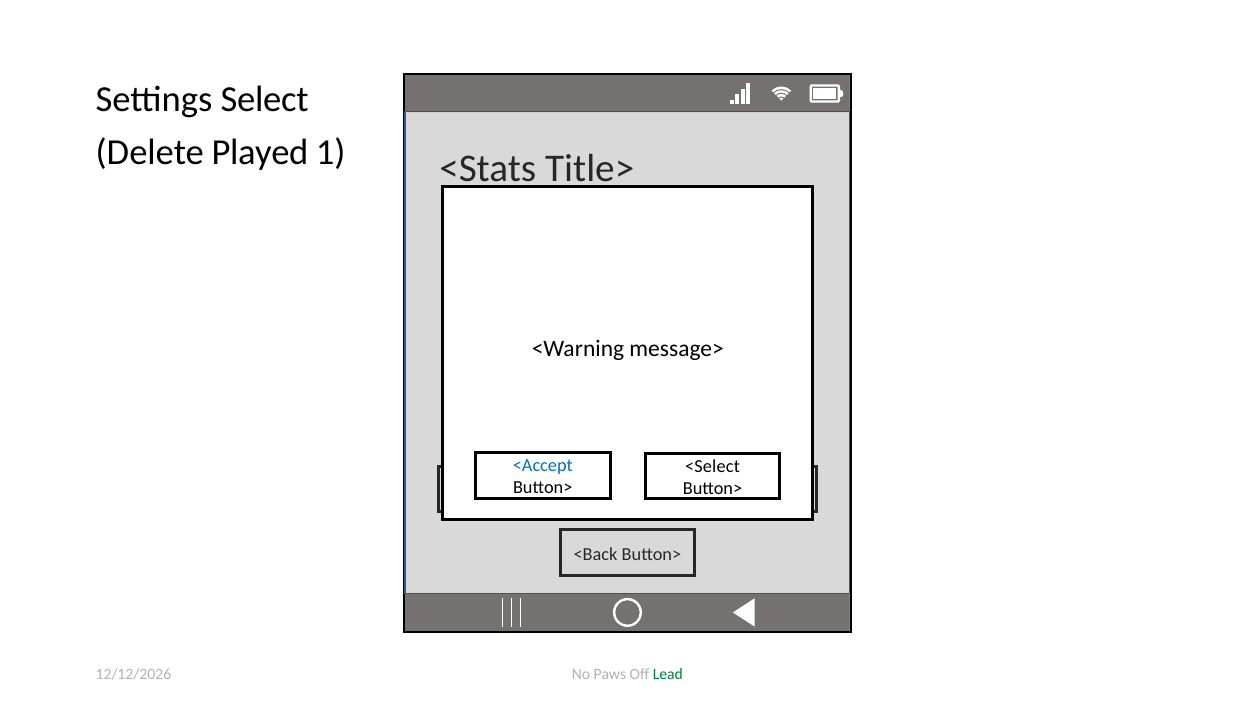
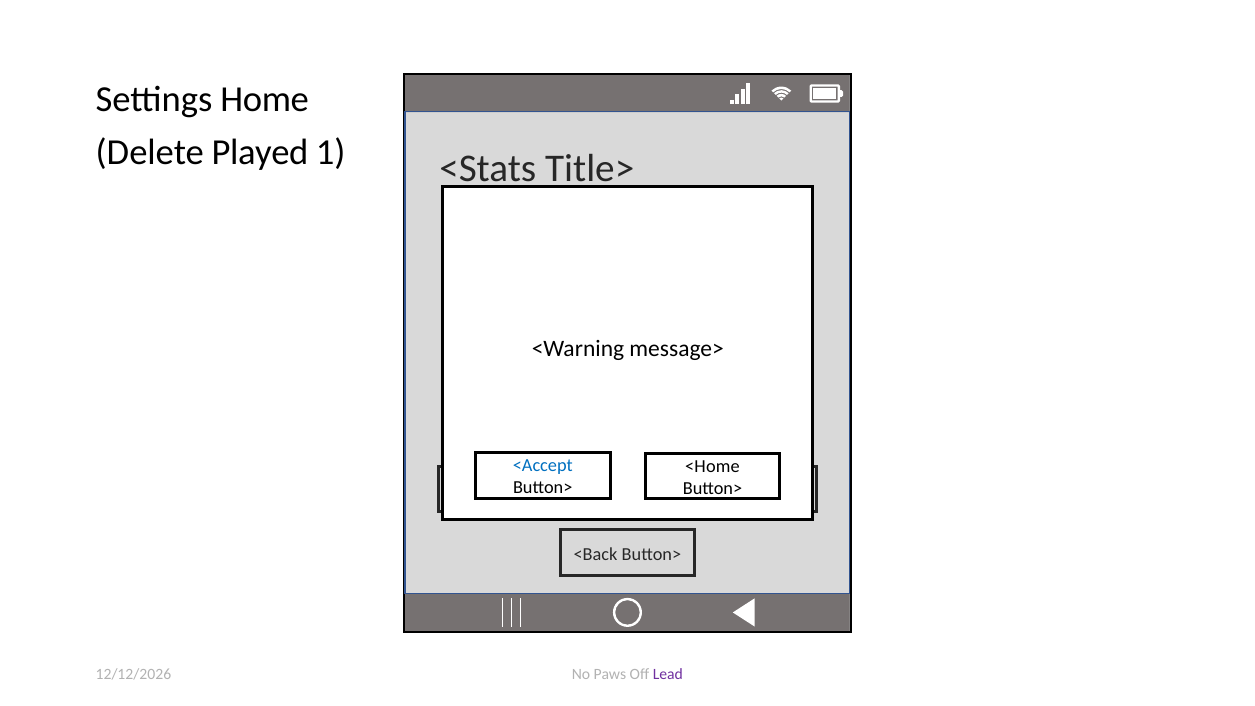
Select: Select -> Home (265, 99)
<Select: <Select -> <Home (712, 466)
Lead colour: green -> purple (668, 674)
